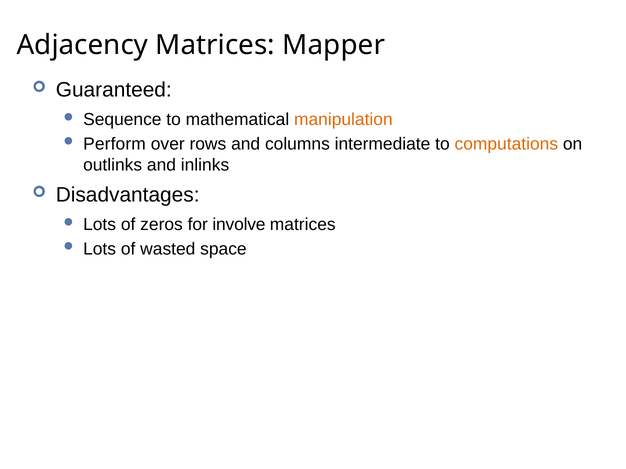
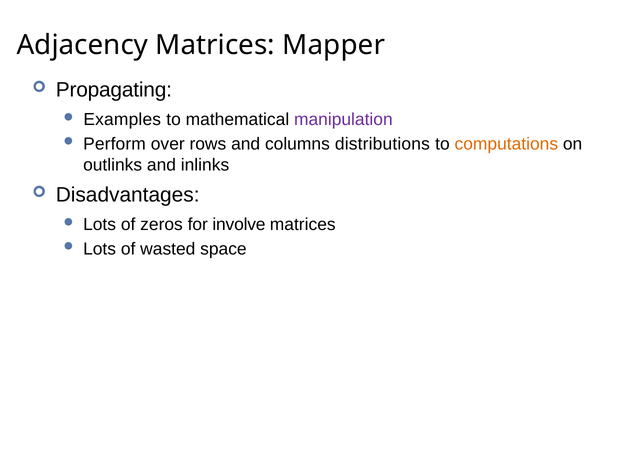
Guaranteed: Guaranteed -> Propagating (114, 90)
Sequence: Sequence -> Examples (122, 120)
manipulation colour: orange -> purple (343, 120)
intermediate: intermediate -> distributions (382, 144)
